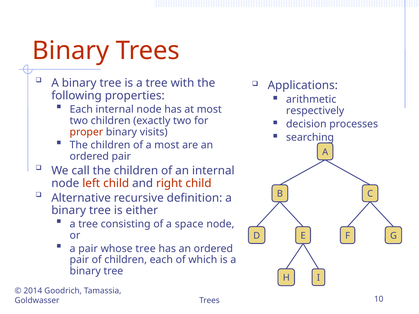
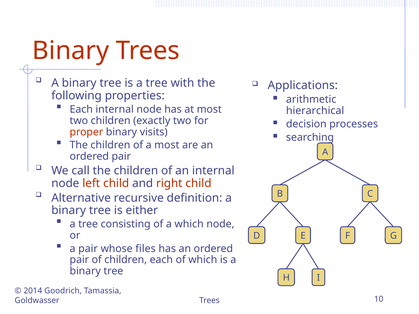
respectively: respectively -> hierarchical (315, 111)
a space: space -> which (189, 224)
whose tree: tree -> files (146, 249)
